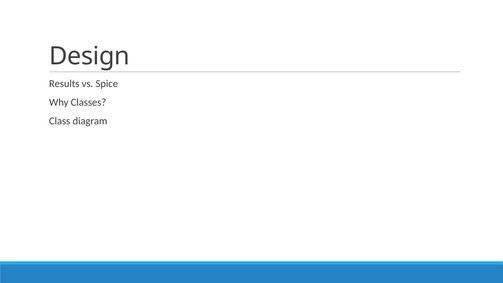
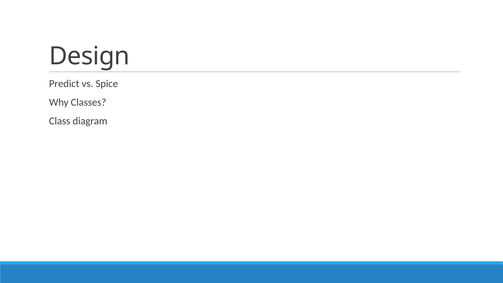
Results: Results -> Predict (64, 84)
